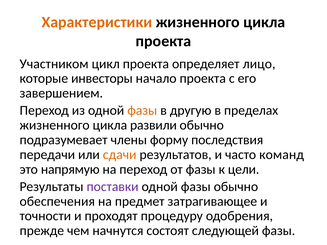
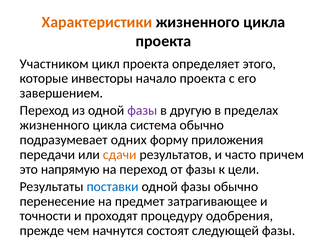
лицо: лицо -> этого (259, 64)
фазы colour: orange -> purple (142, 111)
развили: развили -> система (153, 125)
члены: члены -> одних (129, 140)
последствия: последствия -> приложения (227, 140)
команд: команд -> причем (282, 155)
поставки colour: purple -> blue (113, 187)
обеспечения: обеспечения -> перенесение (57, 202)
